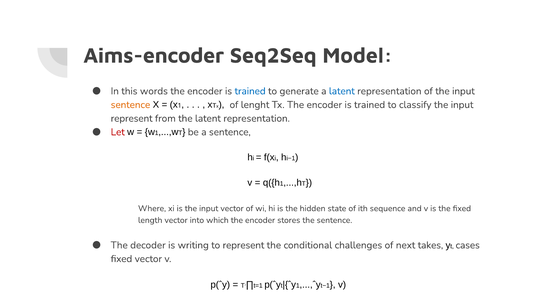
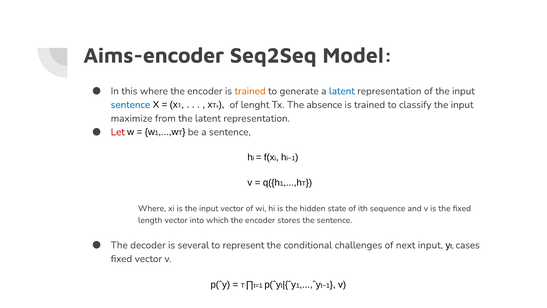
this words: words -> where (154, 91)
trained colour: blue -> orange (250, 91)
sentence colour: orange -> blue (130, 105)
Tx The encoder: encoder -> absence (324, 105)
represent: represent -> maximize (132, 118)
writing: writing -> several (193, 245)
next takes: takes -> input (430, 245)
